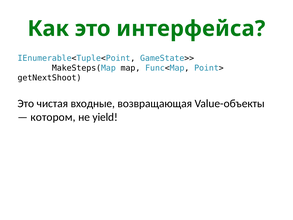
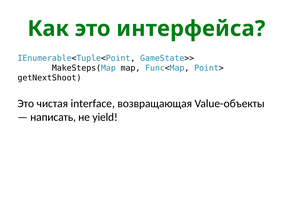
входные: входные -> interface (93, 103)
котором: котором -> написать (53, 117)
